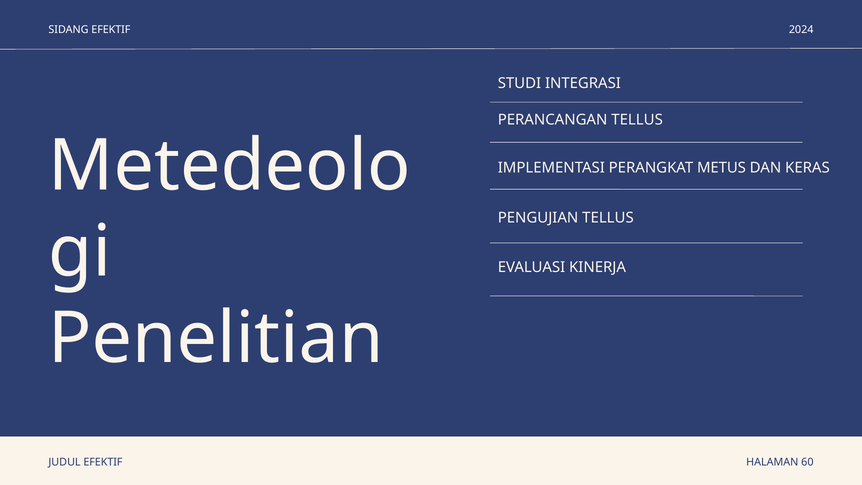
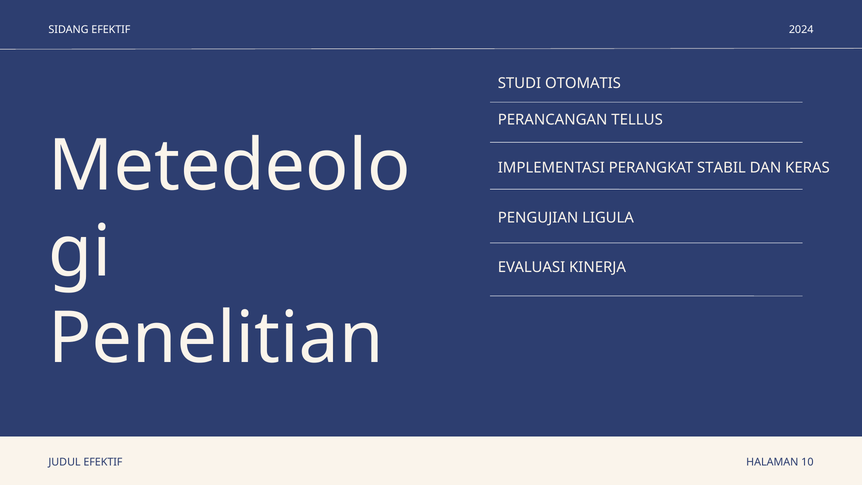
INTEGRASI: INTEGRASI -> OTOMATIS (583, 83)
METUS: METUS -> STABIL (721, 168)
PENGUJIAN TELLUS: TELLUS -> LIGULA (608, 218)
60: 60 -> 10 (807, 462)
